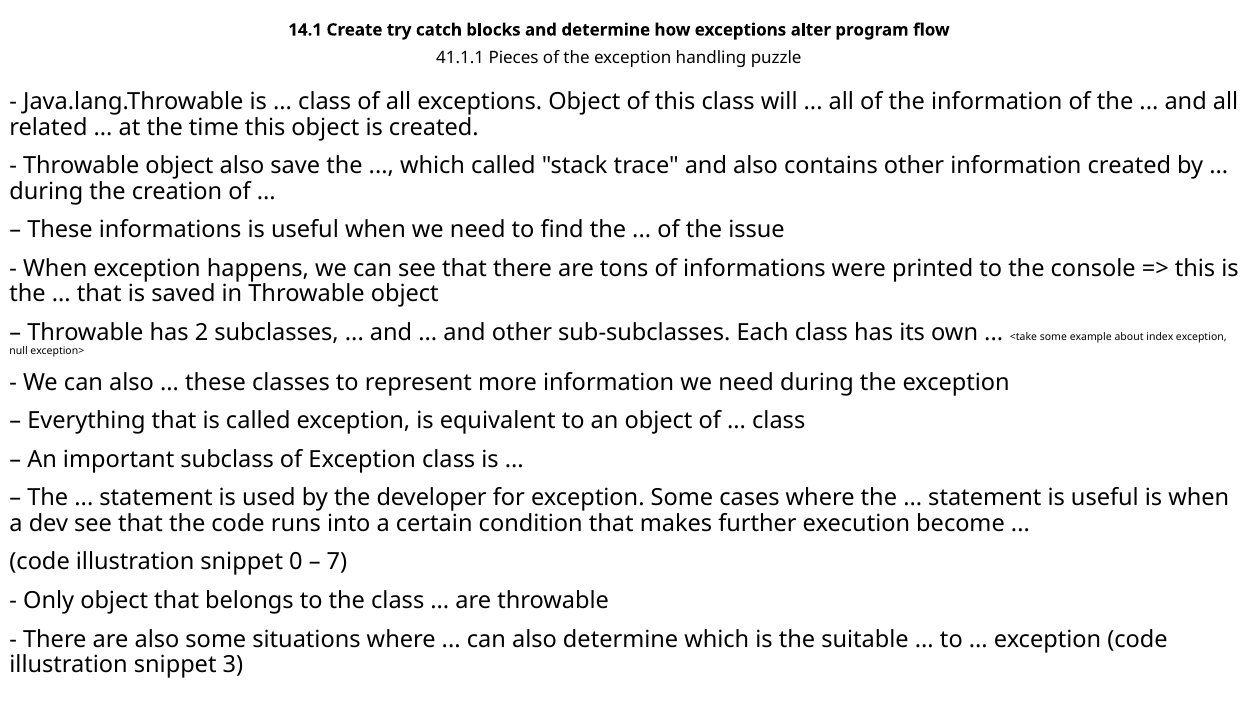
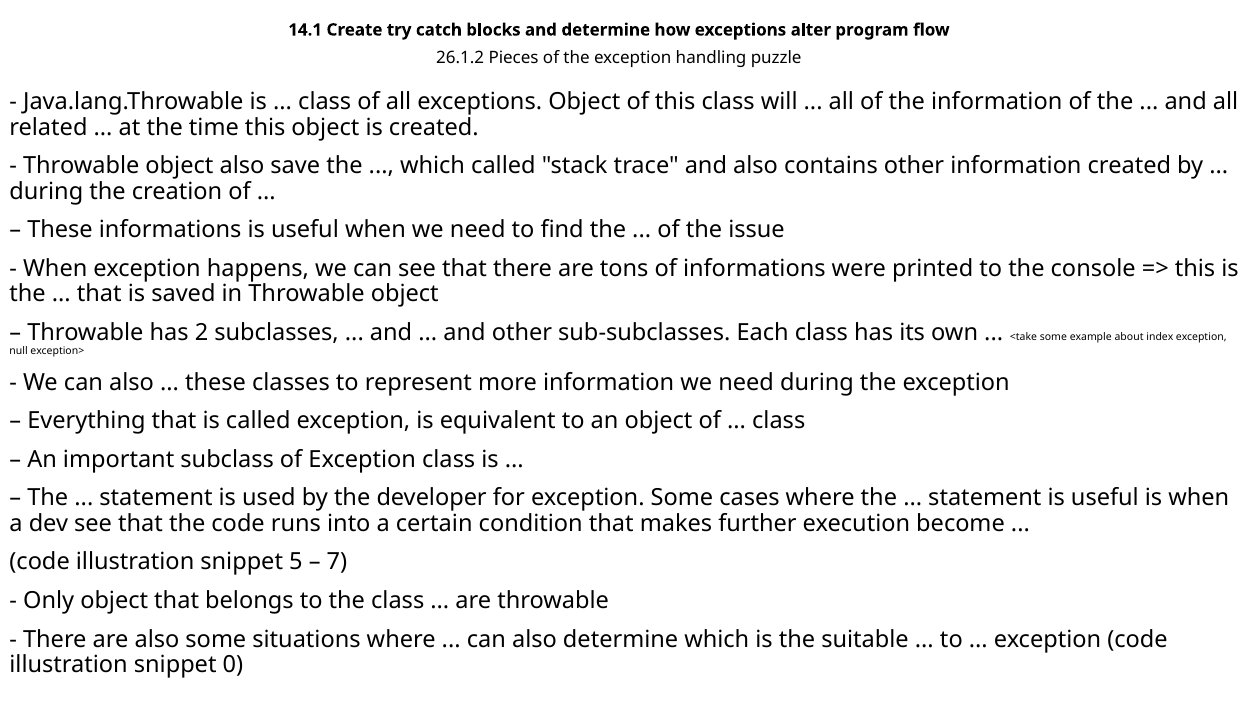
41.1.1: 41.1.1 -> 26.1.2 (460, 58)
0: 0 -> 5 (296, 562)
3: 3 -> 0 (233, 665)
